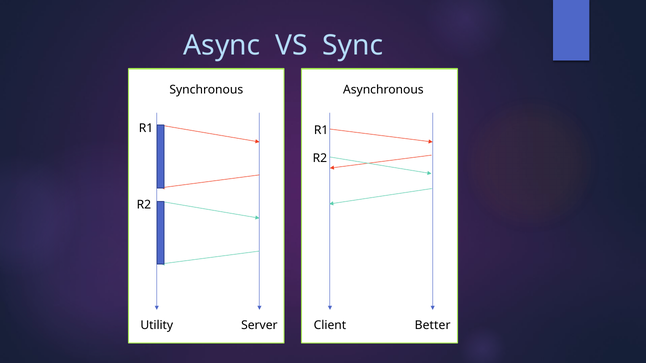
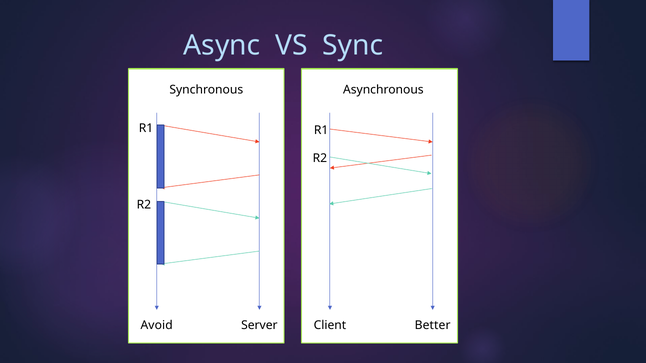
Utility: Utility -> Avoid (157, 326)
